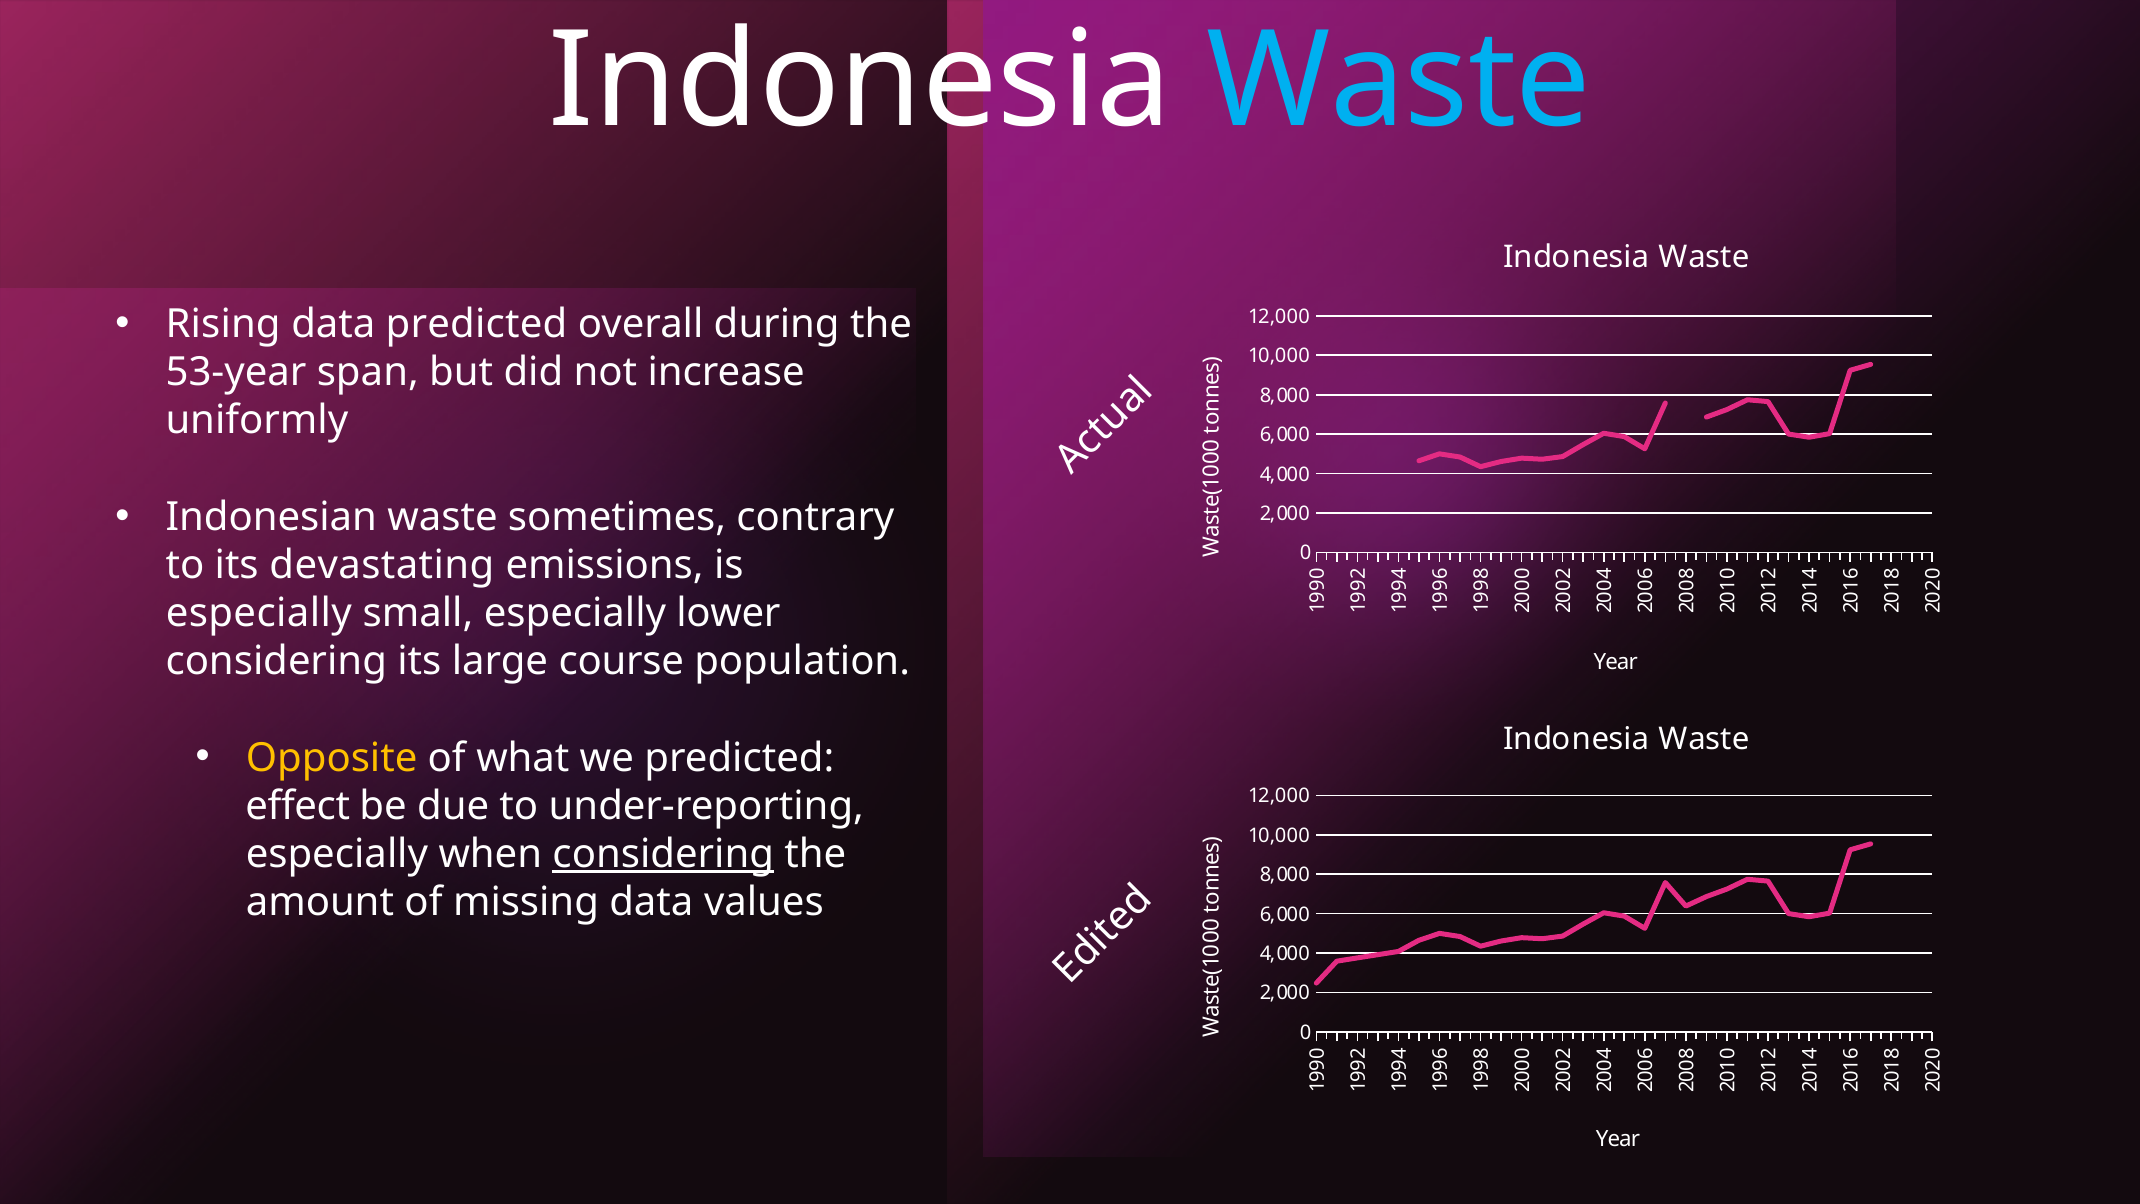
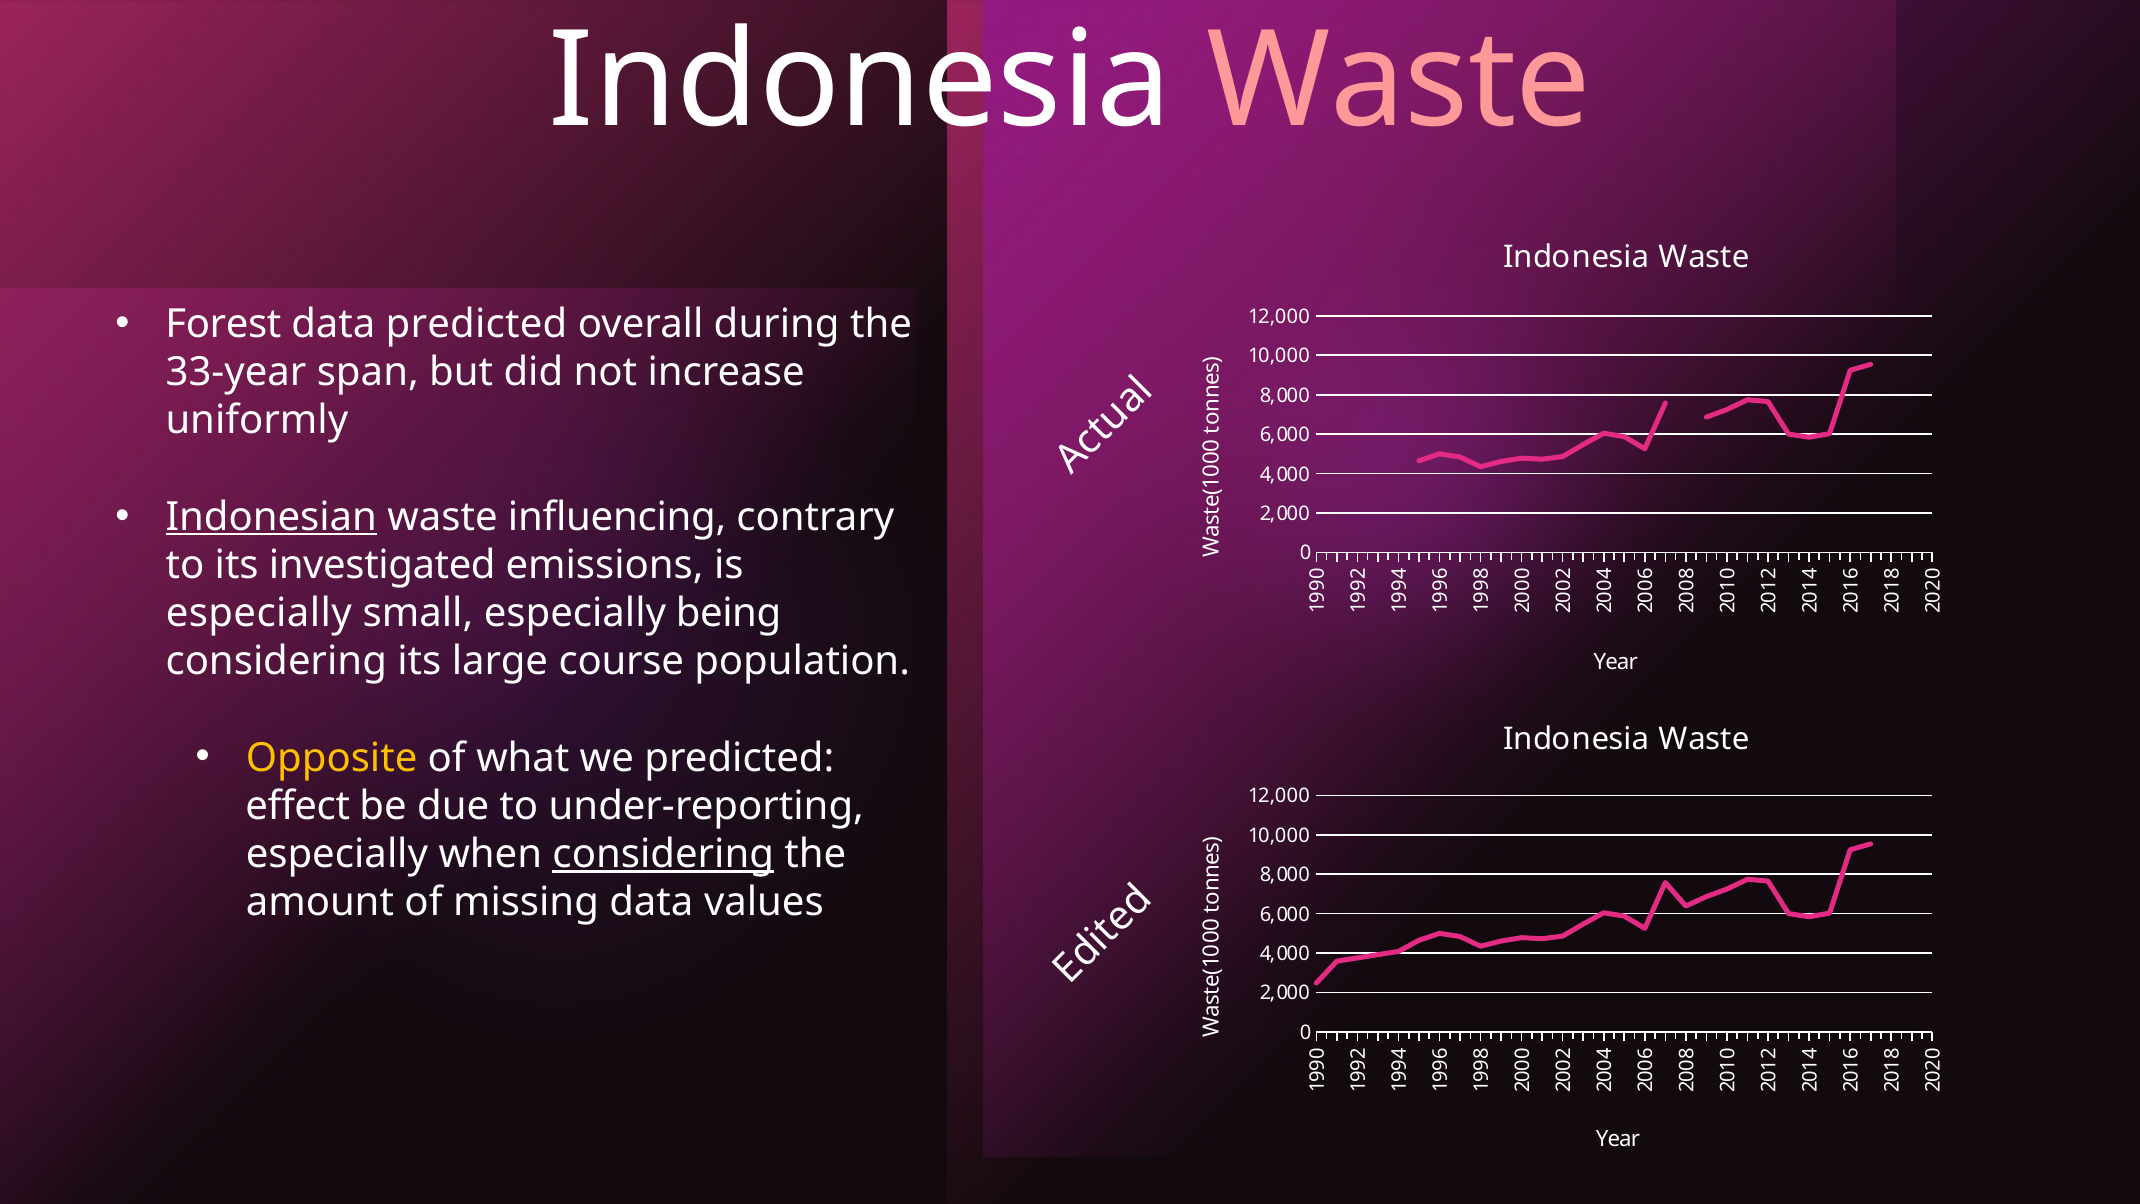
Waste colour: light blue -> pink (1399, 81)
Rising: Rising -> Forest (223, 324)
53-year: 53-year -> 33-year (236, 372)
Indonesian underline: none -> present (271, 517)
sometimes: sometimes -> influencing (617, 517)
devastating: devastating -> investigated (382, 565)
lower: lower -> being (729, 613)
